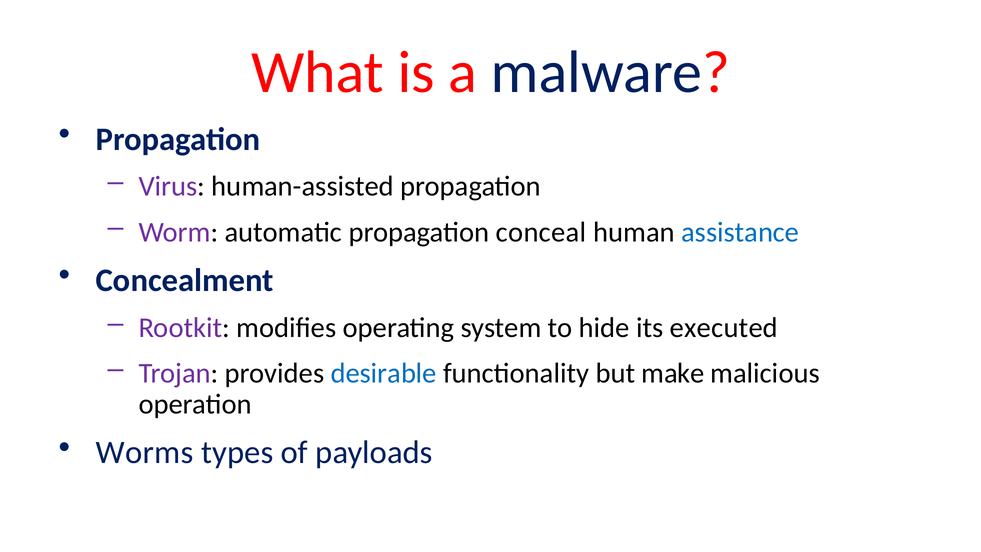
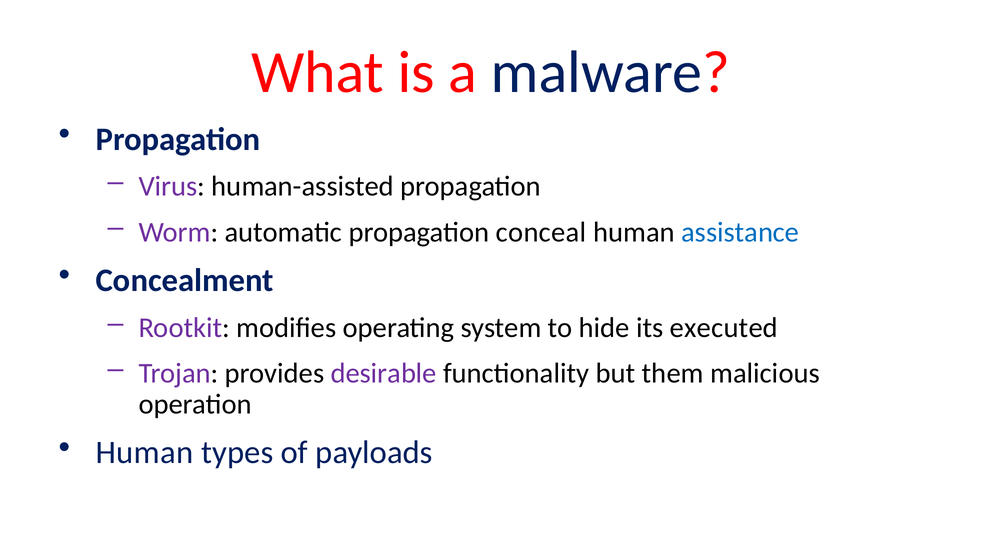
desirable colour: blue -> purple (384, 373)
make: make -> them (673, 373)
Worms: Worms -> Human (145, 452)
